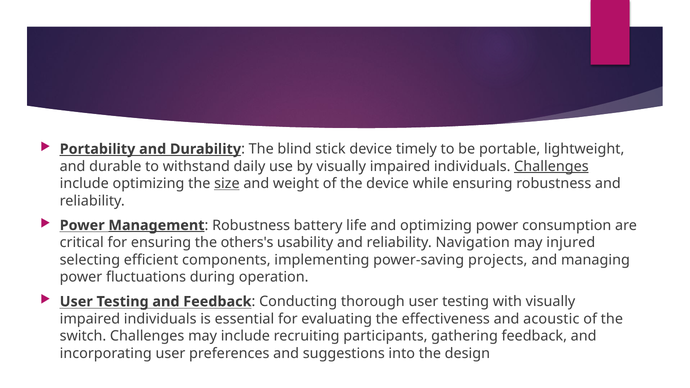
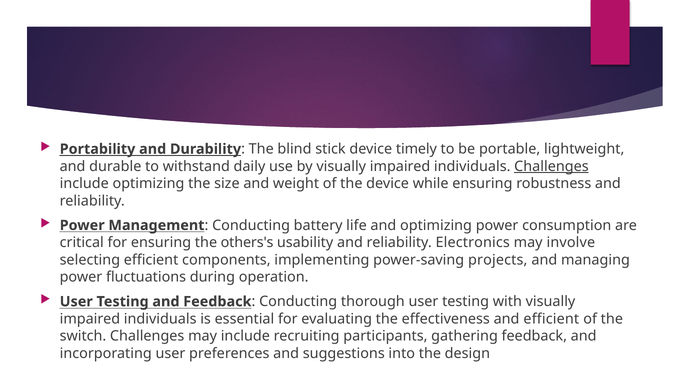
size underline: present -> none (227, 184)
Management underline: present -> none (156, 225)
Robustness: Robustness -> Conducting (251, 225)
Navigation: Navigation -> Electronics (473, 243)
injured: injured -> involve (571, 243)
and acoustic: acoustic -> efficient (551, 319)
